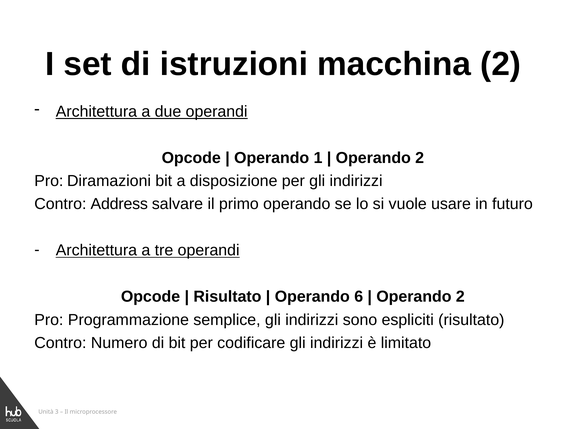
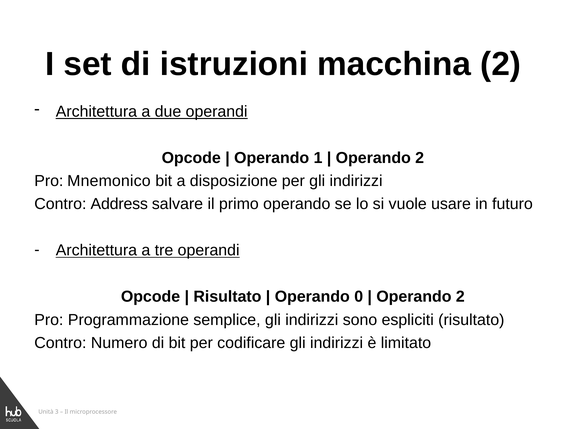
Diramazioni: Diramazioni -> Mnemonico (109, 181)
6: 6 -> 0 (359, 297)
